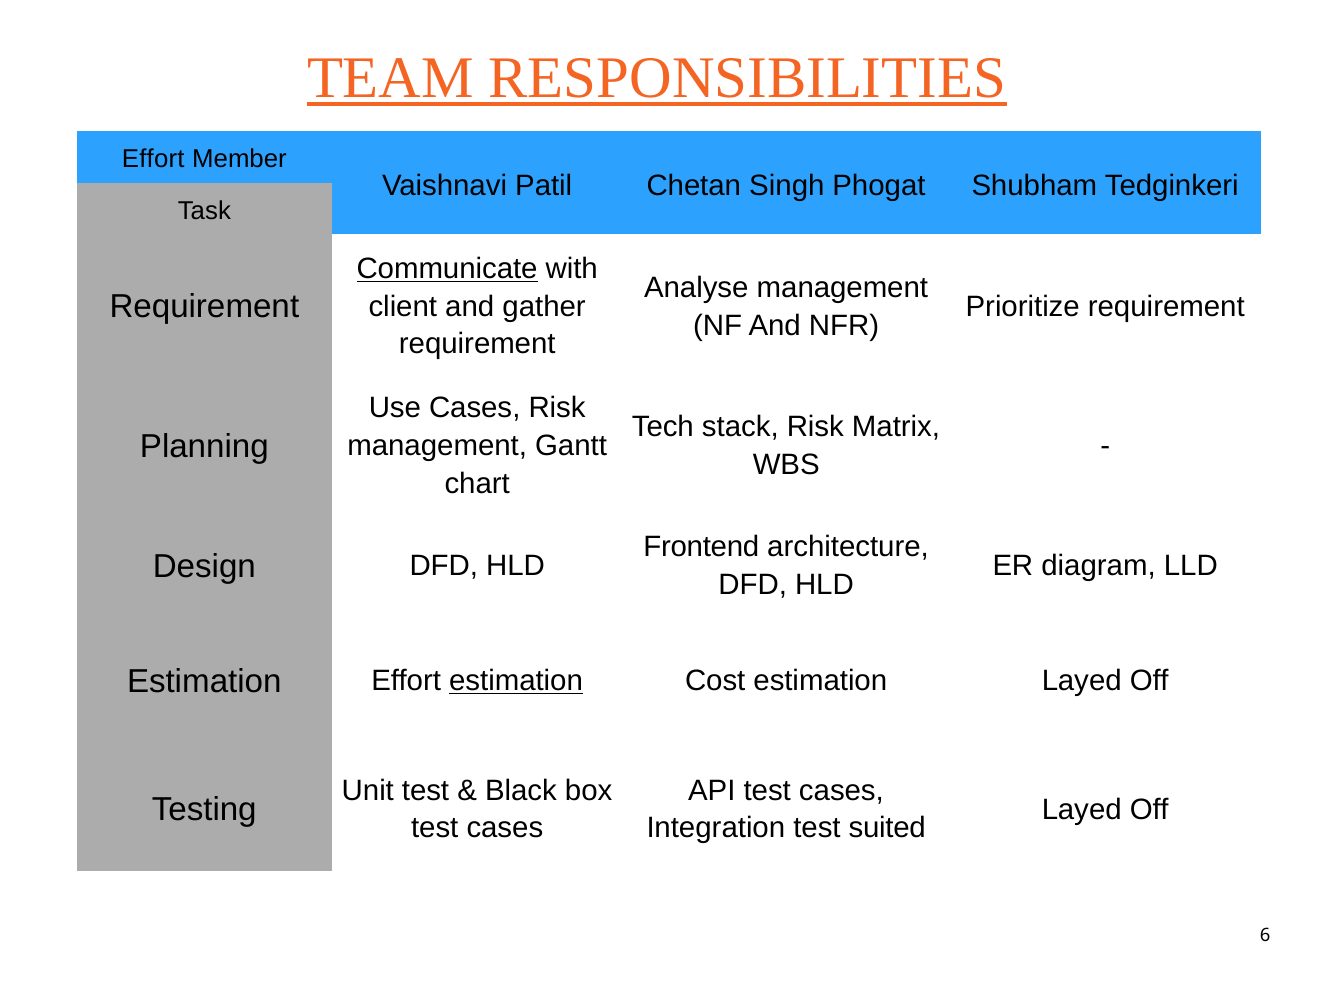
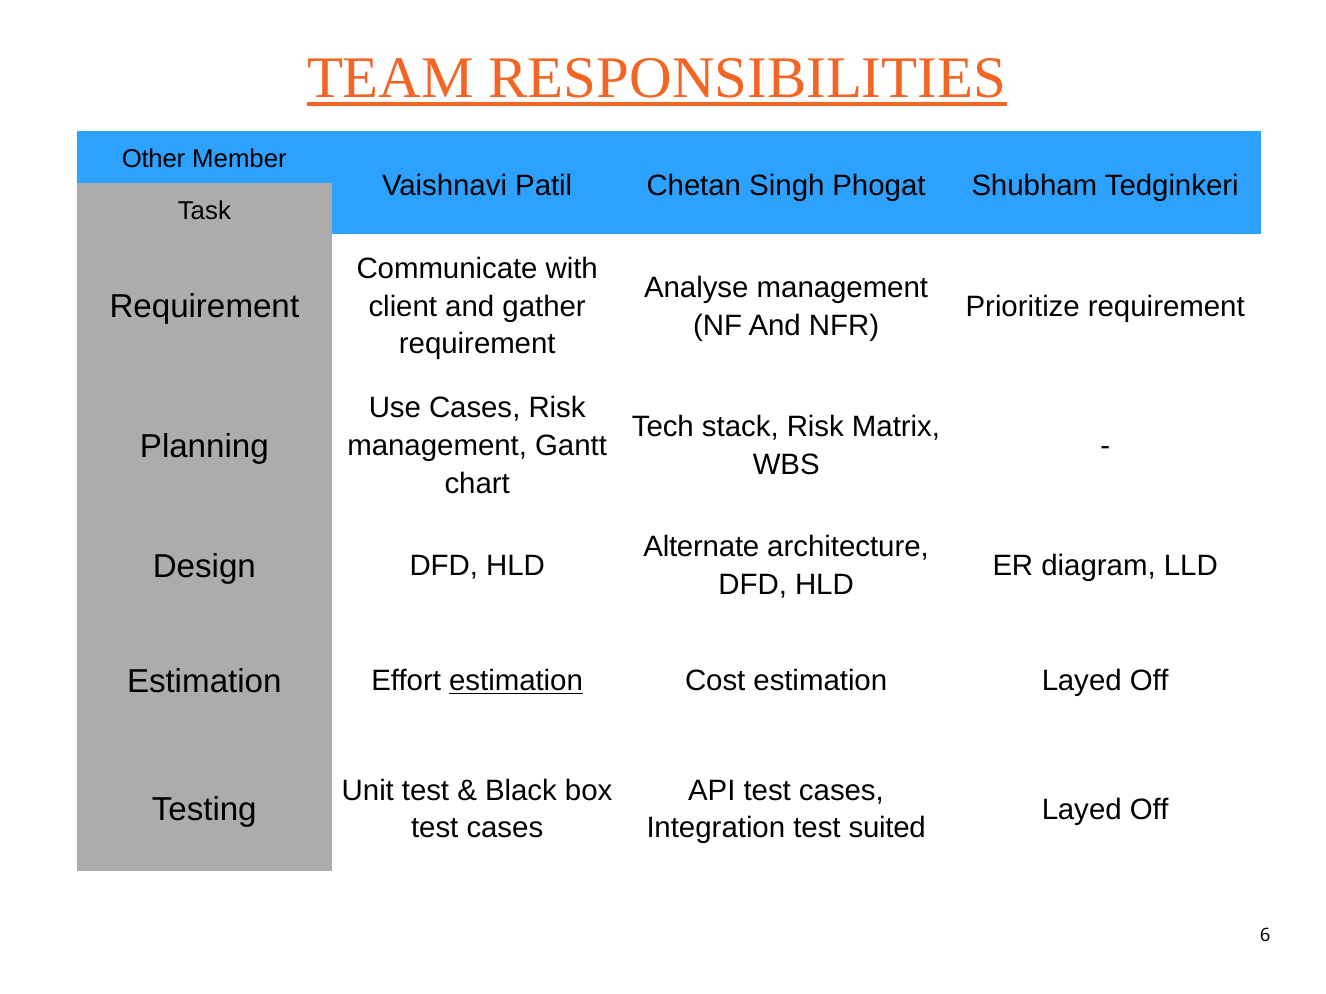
Effort: Effort -> Other (153, 160)
Communicate underline: present -> none (447, 269)
Frontend: Frontend -> Alternate (701, 548)
